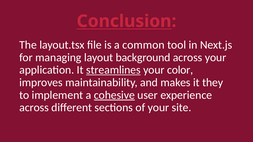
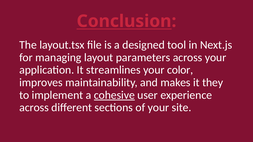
common: common -> designed (144, 45)
background: background -> parameters (143, 58)
streamlines underline: present -> none (113, 70)
